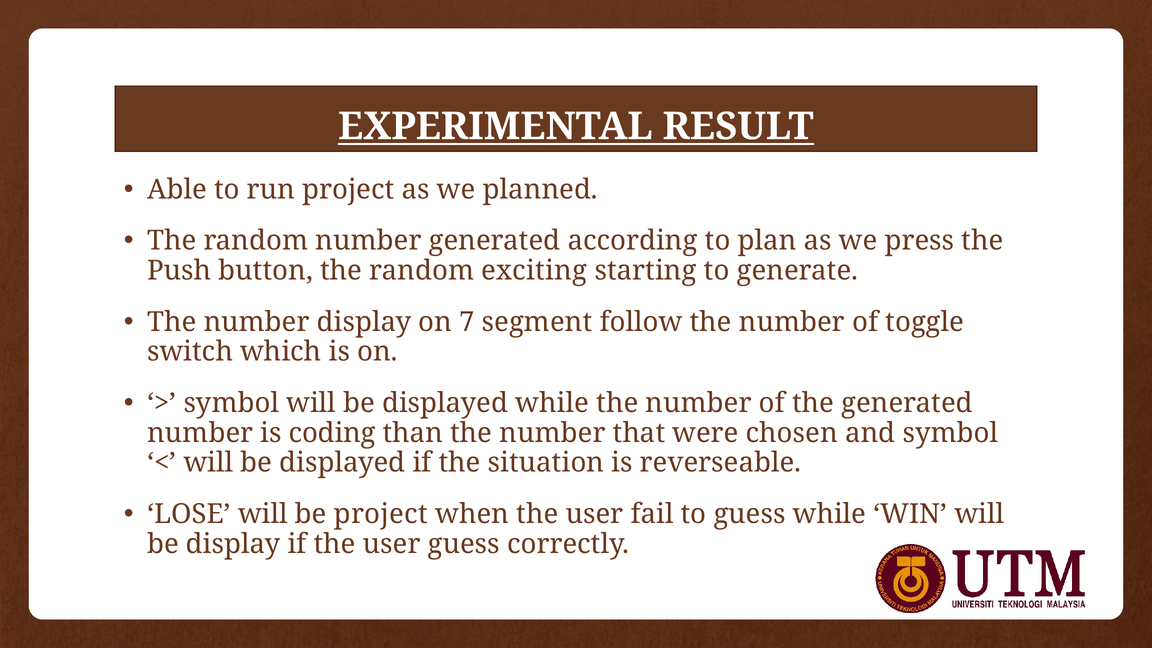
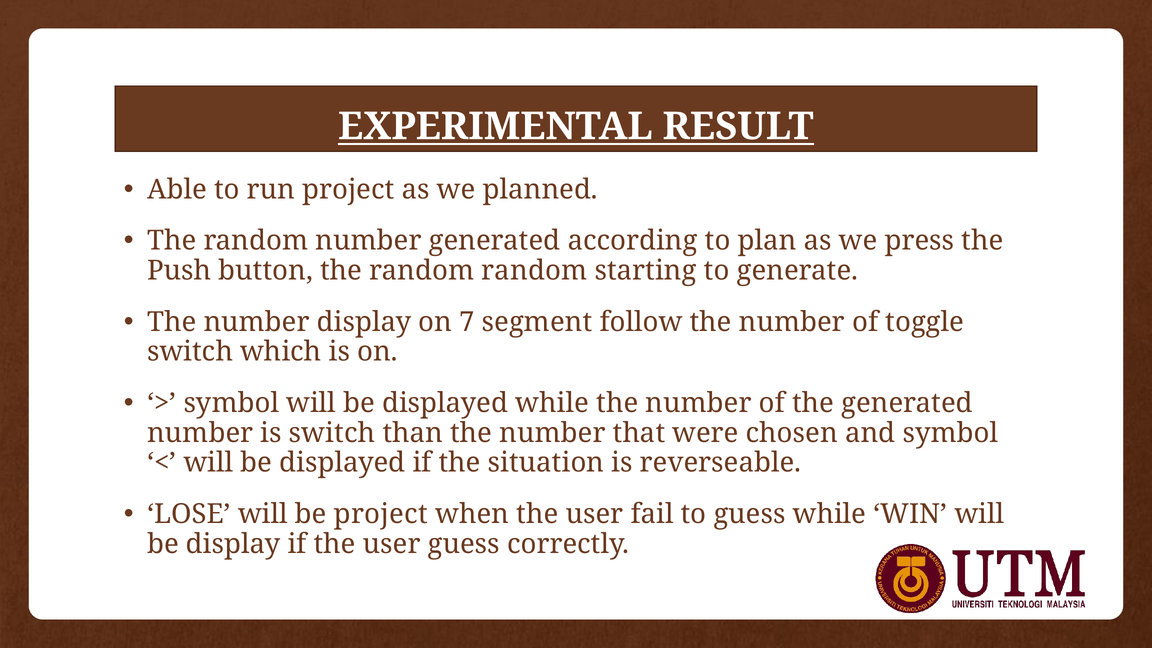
random exciting: exciting -> random (534, 271)
is coding: coding -> switch (332, 433)
